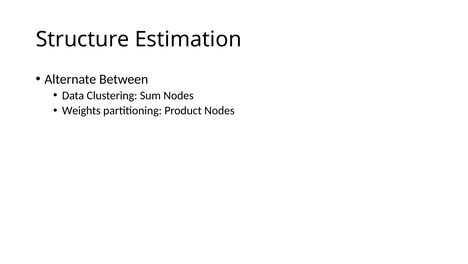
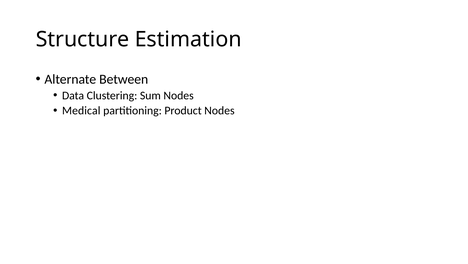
Weights: Weights -> Medical (81, 110)
